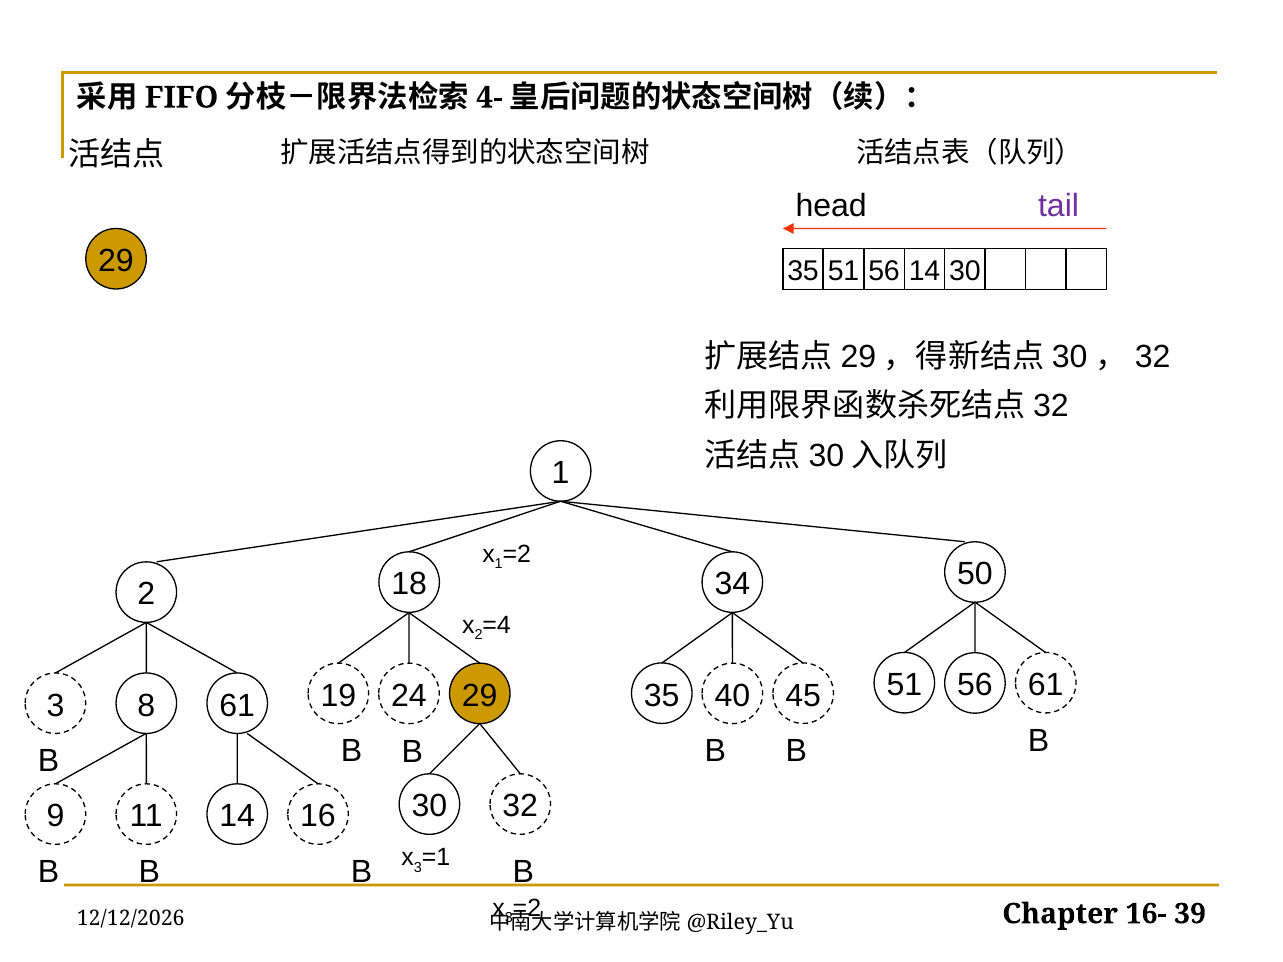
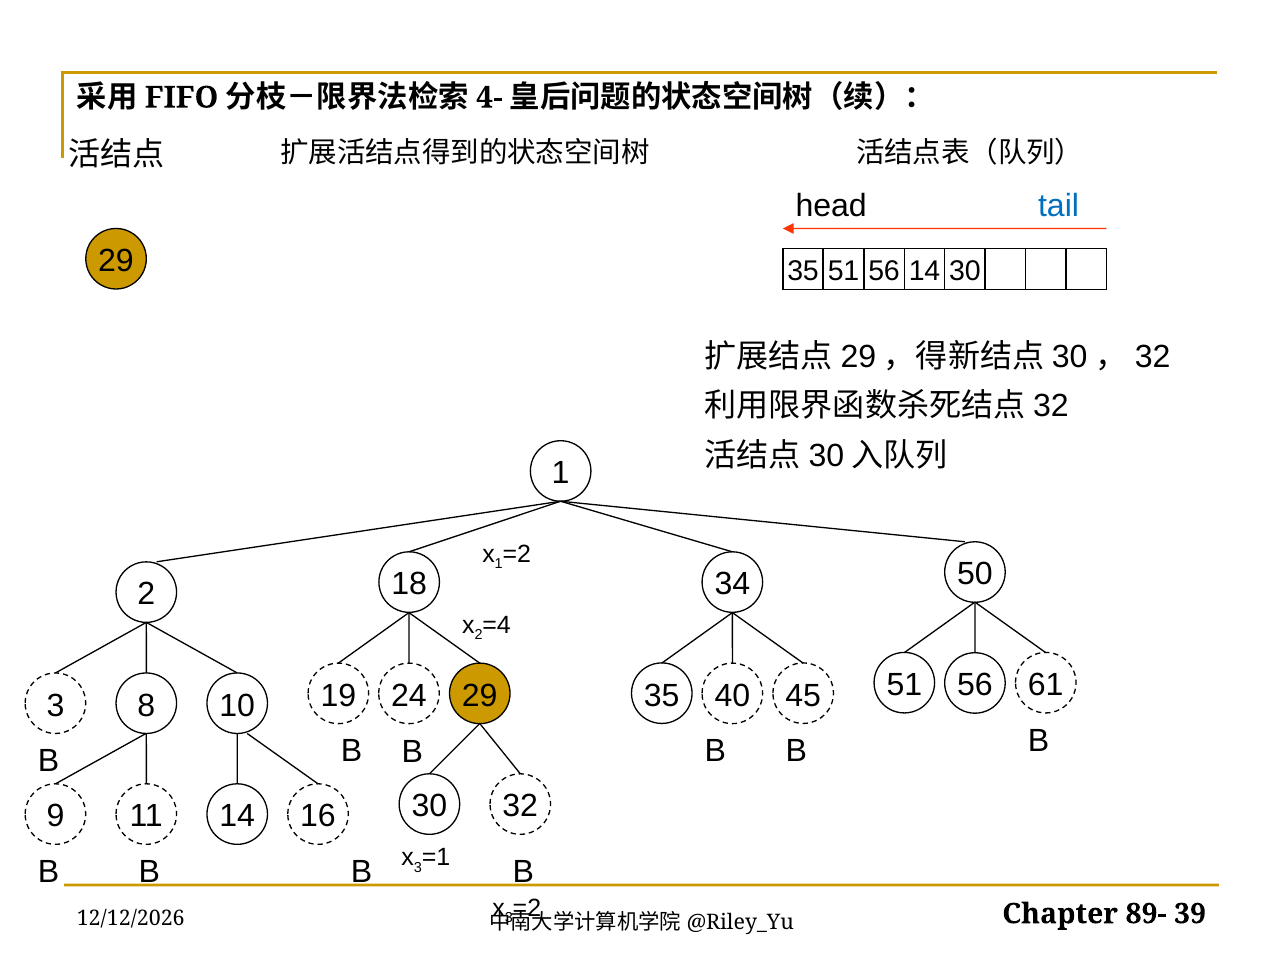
tail colour: purple -> blue (1059, 206)
8 61: 61 -> 10 (237, 706)
16-: 16- -> 89- (1146, 914)
